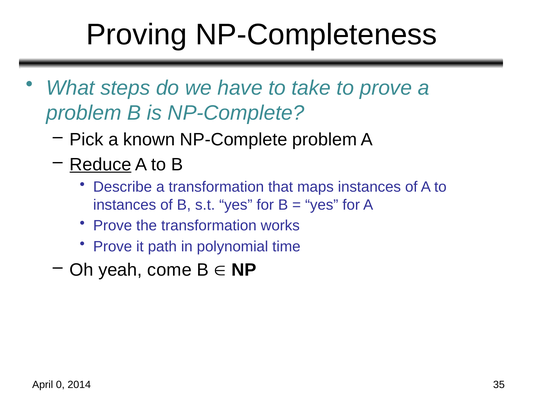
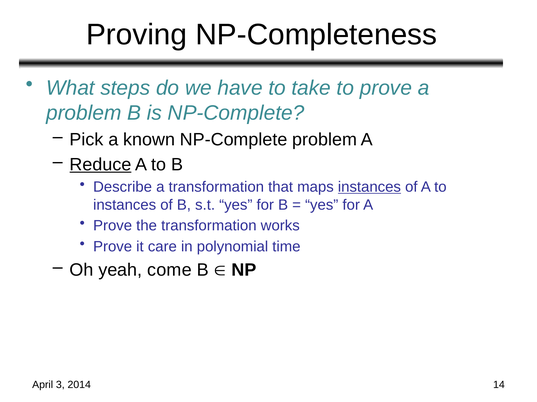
instances underline: none -> present (369, 187)
path: path -> care (162, 247)
0: 0 -> 3 (60, 385)
35: 35 -> 14 (499, 385)
